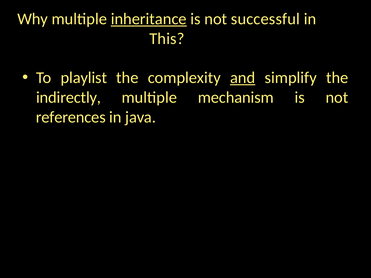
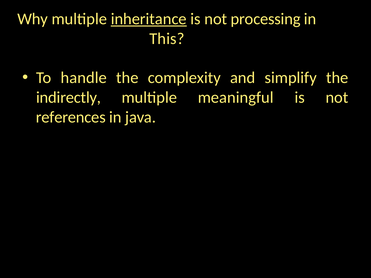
successful: successful -> processing (266, 19)
playlist: playlist -> handle (84, 78)
and underline: present -> none (243, 78)
mechanism: mechanism -> meaningful (236, 98)
